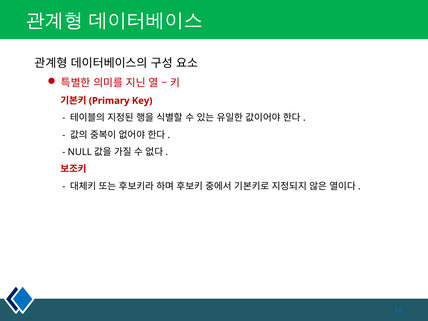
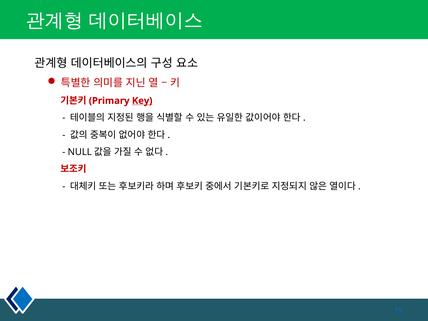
Key underline: none -> present (142, 101)
